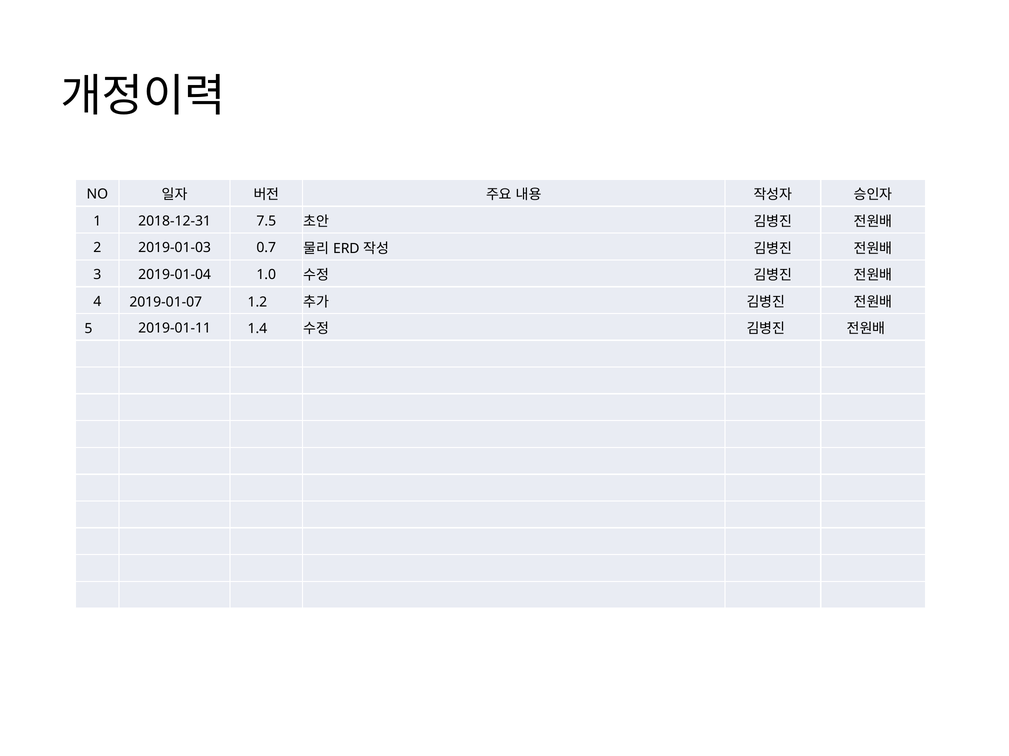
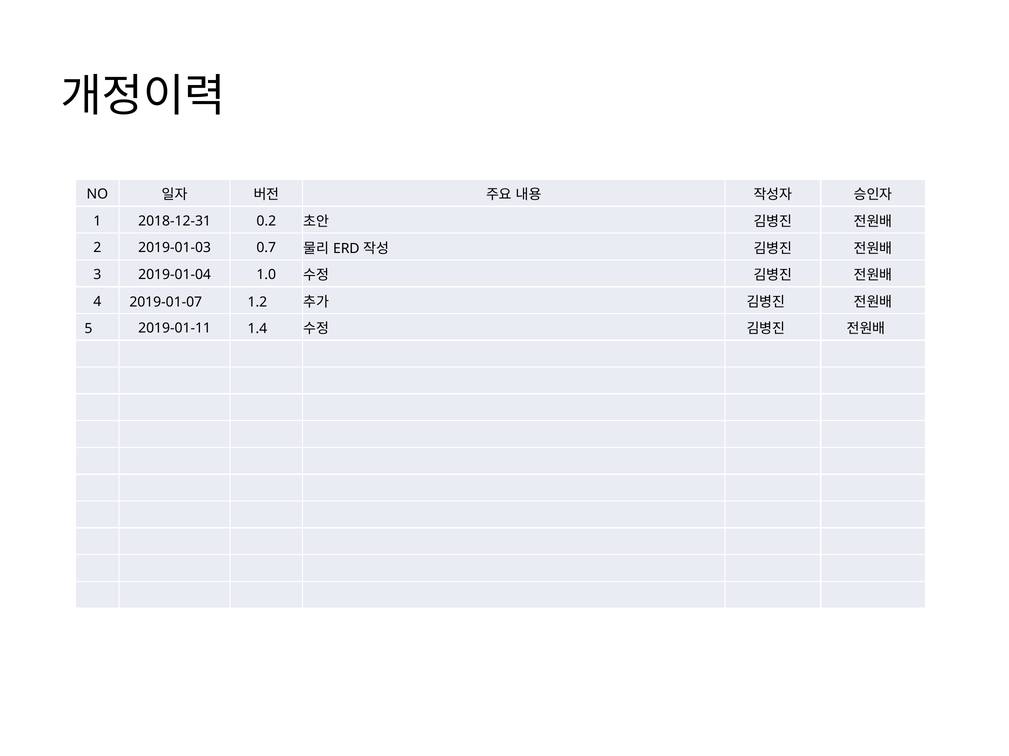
7.5: 7.5 -> 0.2 (266, 221)
